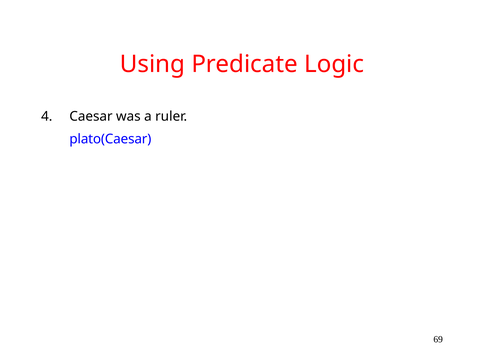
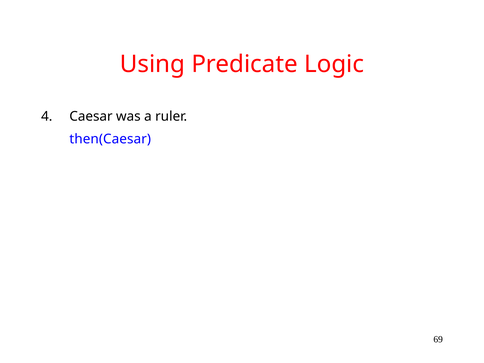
plato(Caesar: plato(Caesar -> then(Caesar (110, 139)
